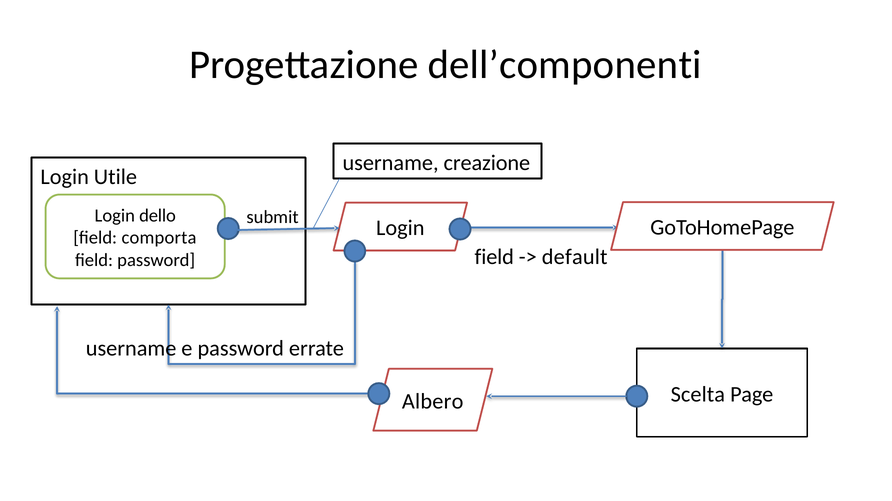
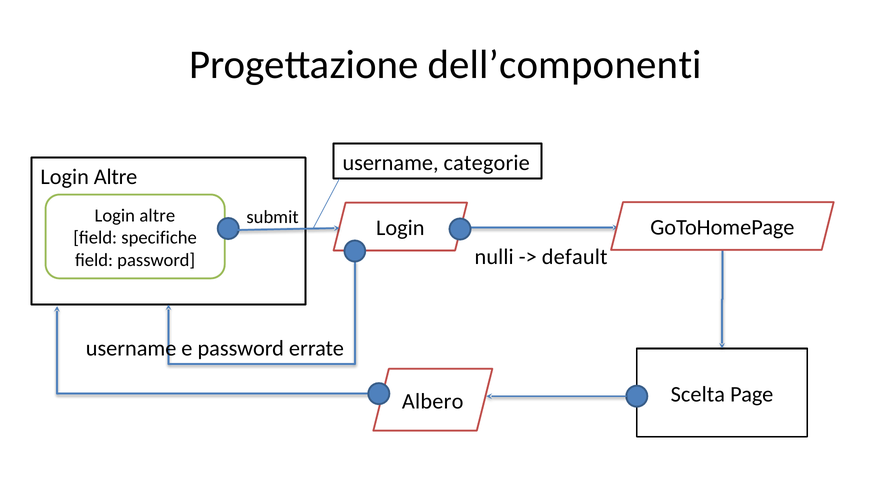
creazione: creazione -> categorie (487, 163)
Utile: Utile -> Altre (116, 177)
dello: dello -> altre (157, 216)
comporta: comporta -> specifiche (159, 238)
field: field -> nulli (494, 257)
